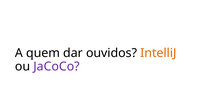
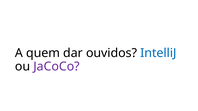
IntelliJ colour: orange -> blue (158, 53)
